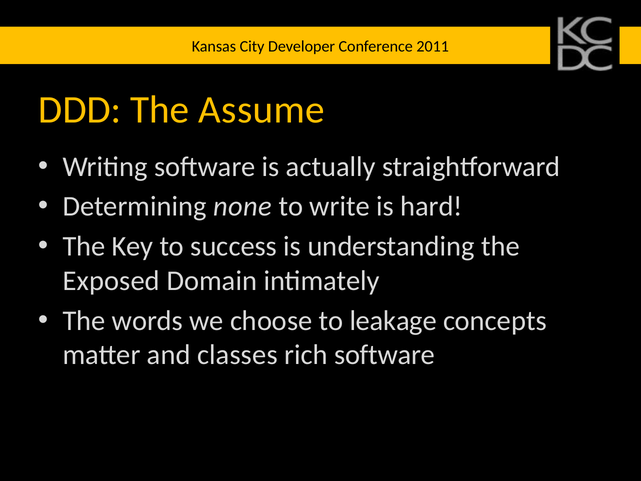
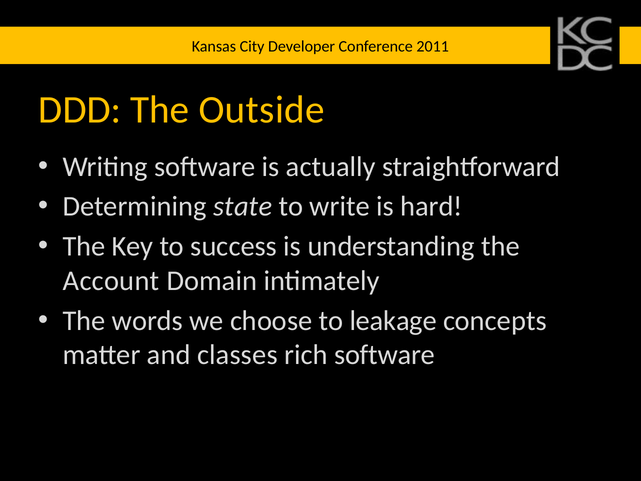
Assume: Assume -> Outside (262, 110)
none: none -> state (243, 206)
Exposed: Exposed -> Account (111, 281)
